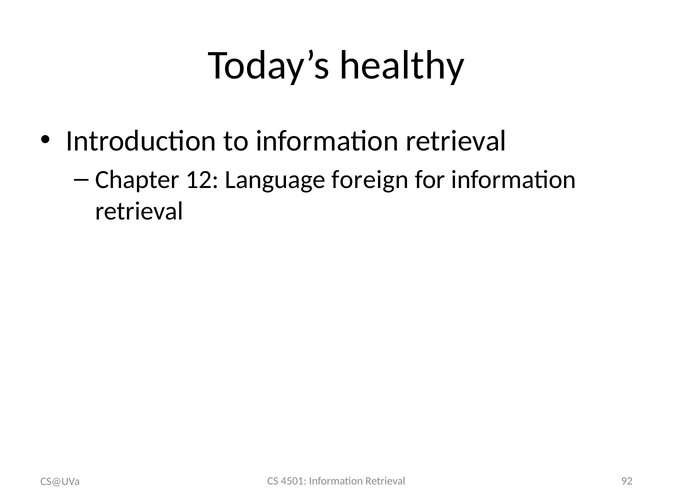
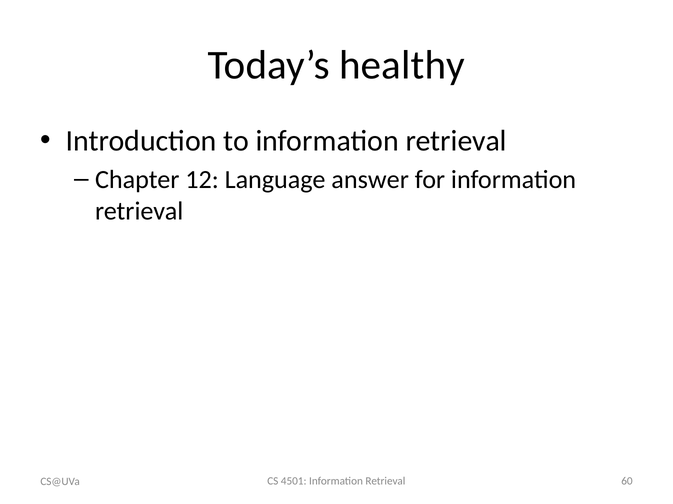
foreign: foreign -> answer (370, 180)
92: 92 -> 60 (627, 482)
